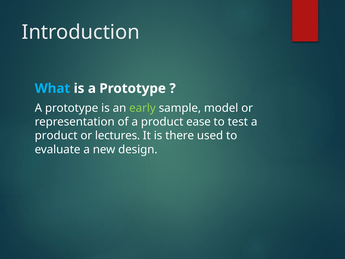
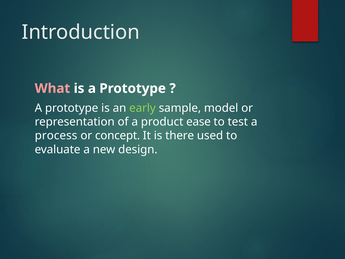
What colour: light blue -> pink (52, 88)
product: product -> process (56, 136)
lectures: lectures -> concept (118, 136)
